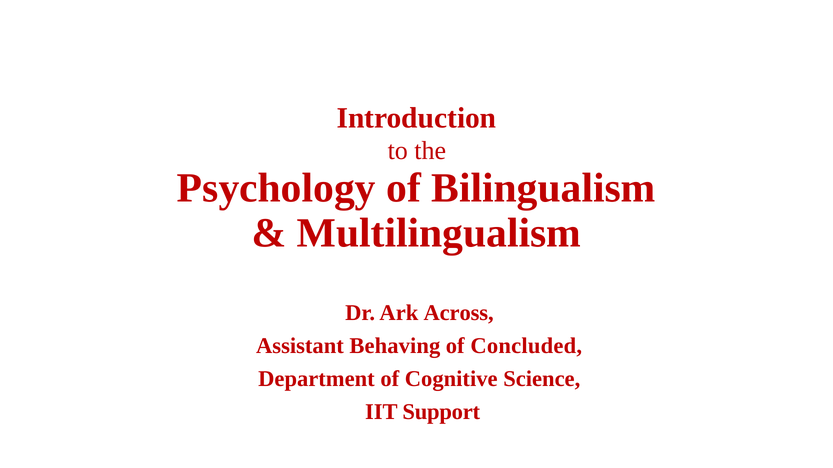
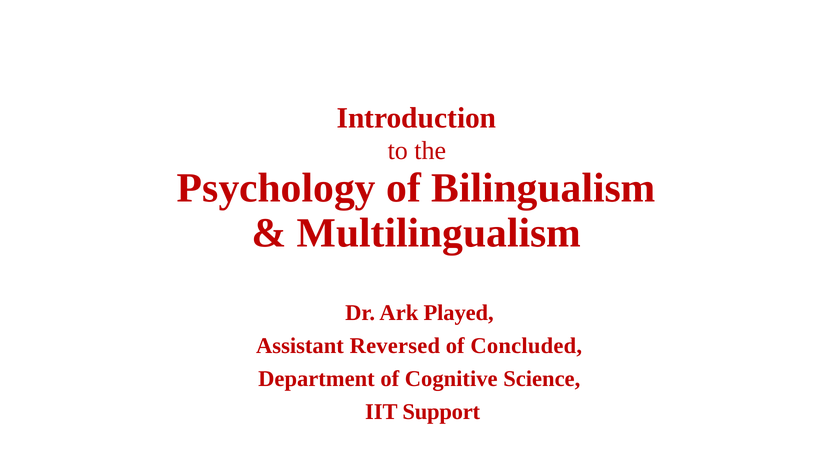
Across: Across -> Played (459, 313)
Behaving: Behaving -> Reversed (395, 346)
